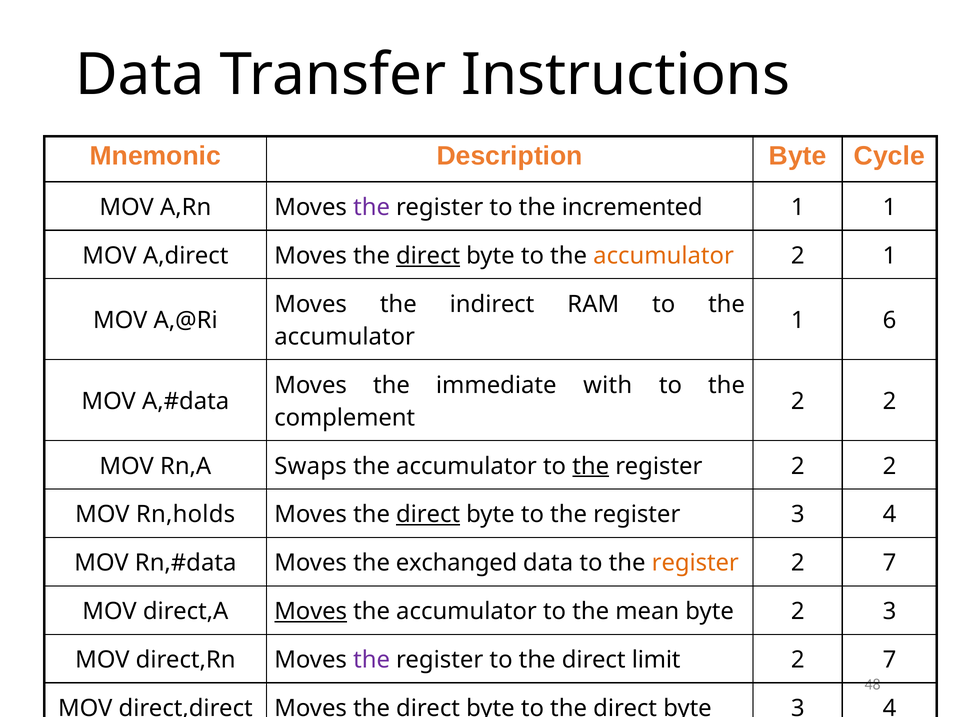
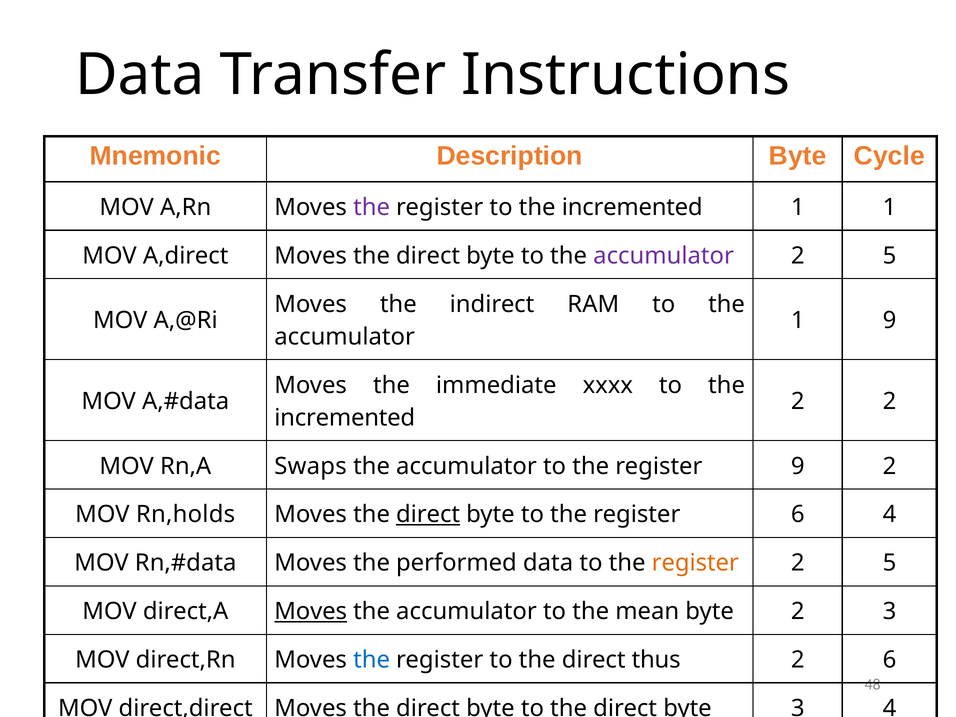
direct underline: present -> none (428, 256)
accumulator colour: orange -> purple (664, 256)
1: 1 -> 5 (889, 256)
1 6: 6 -> 9 (889, 320)
with: with -> xxxx (608, 385)
complement: complement -> incremented (345, 418)
the underline: present -> none (591, 466)
2: 2 -> 9 (798, 466)
register 3: 3 -> 6 (798, 515)
exchanged: exchanged -> performed (456, 563)
7: 7 -> 5 (889, 563)
the colour: purple -> blue (372, 660)
limit: limit -> thus (656, 660)
7: 7 -> 6 (889, 660)
